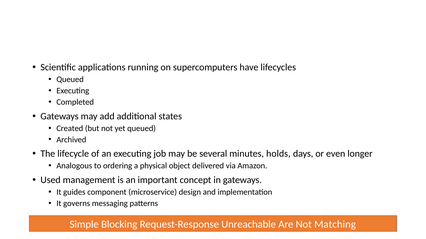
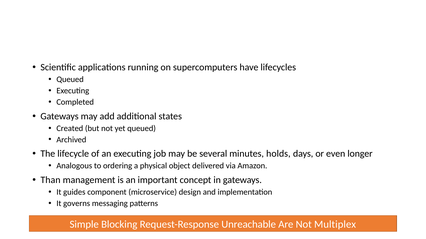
Used: Used -> Than (51, 180)
Matching: Matching -> Multiplex (335, 225)
